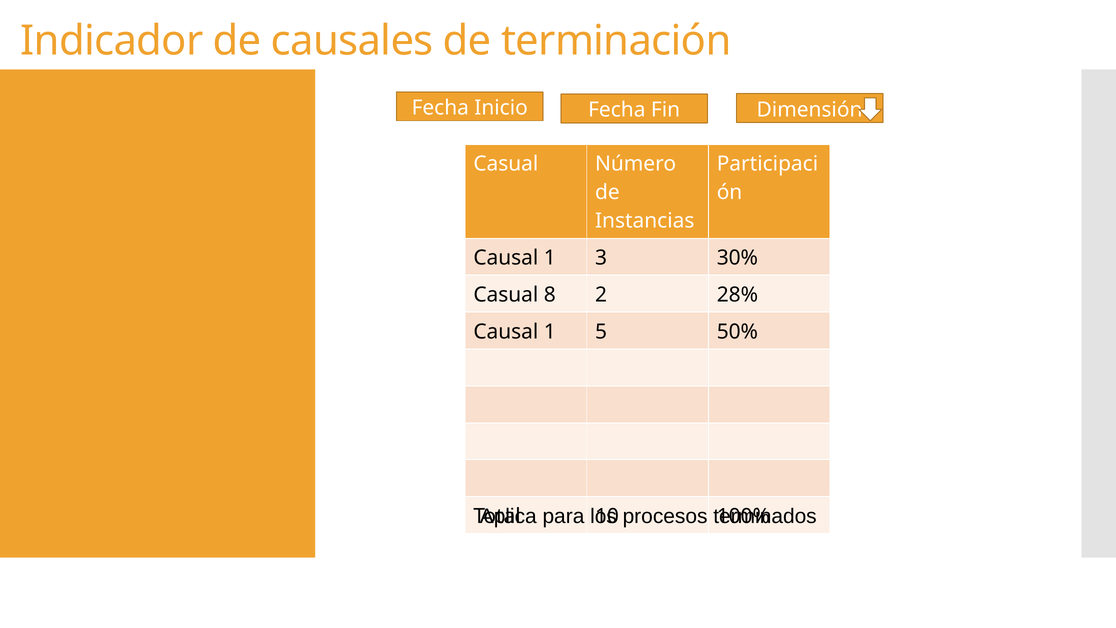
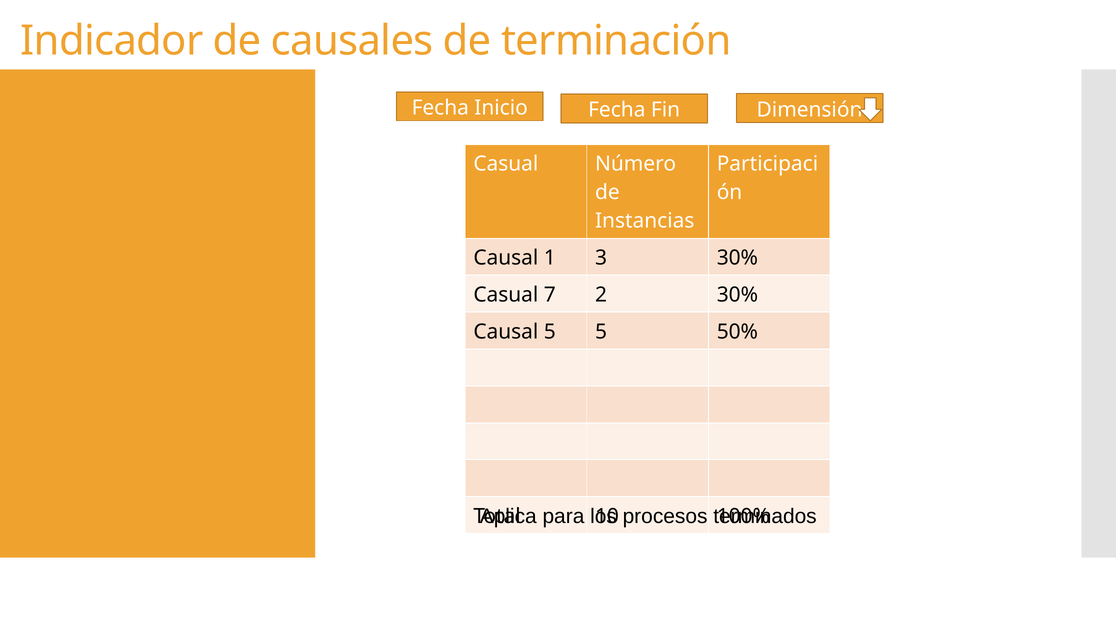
8: 8 -> 7 (550, 295)
2 28%: 28% -> 30% (737, 295)
1: 1 -> 5 (550, 332)
